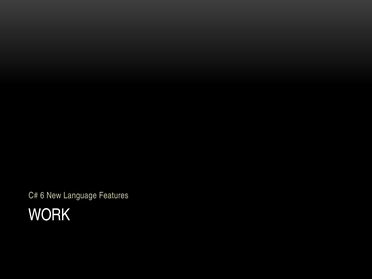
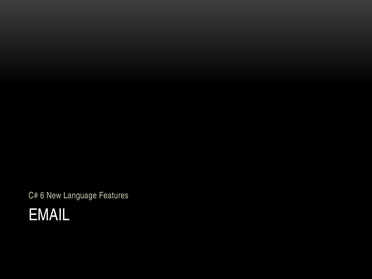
WORK: WORK -> EMAIL (49, 215)
